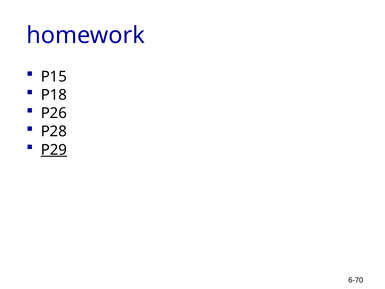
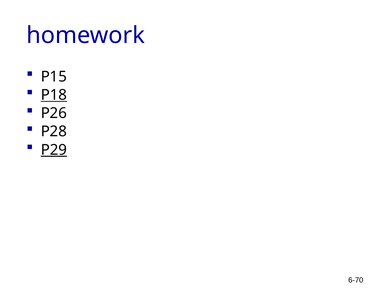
P18 underline: none -> present (54, 95)
